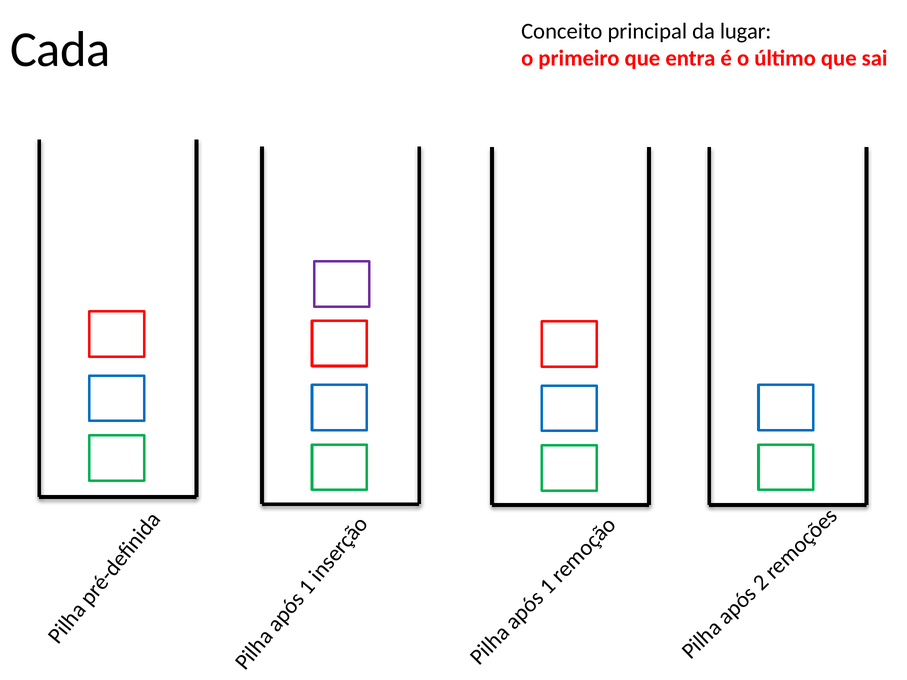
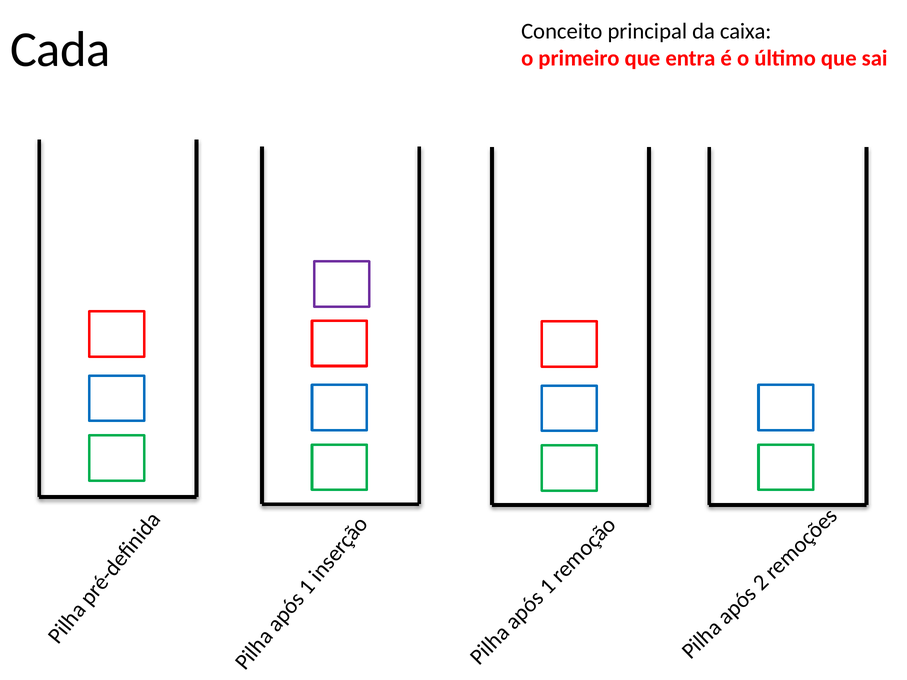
lugar: lugar -> caixa (746, 31)
